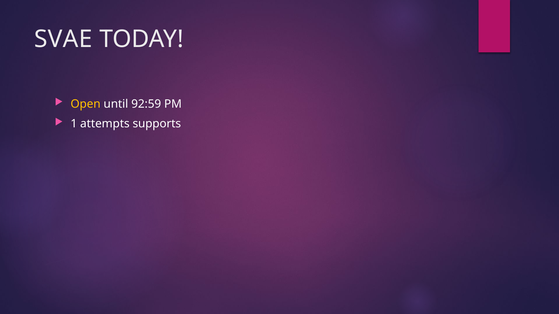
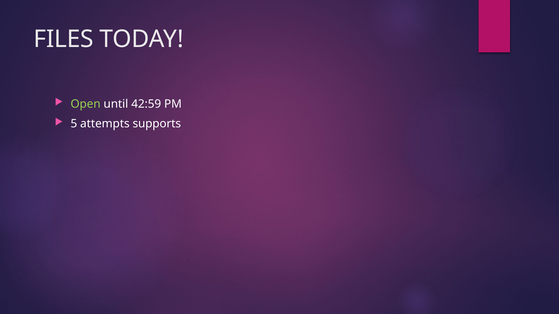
SVAE: SVAE -> FILES (64, 39)
Open colour: yellow -> light green (86, 104)
92:59: 92:59 -> 42:59 (146, 104)
1: 1 -> 5 (74, 124)
